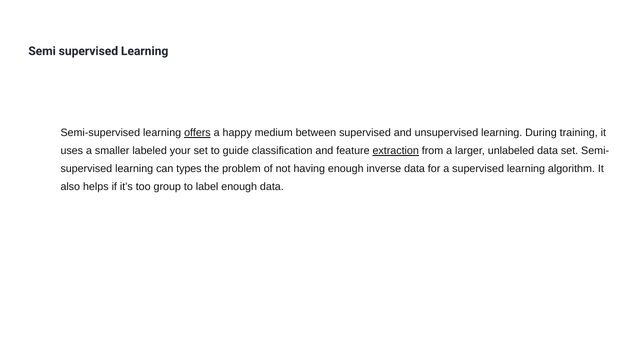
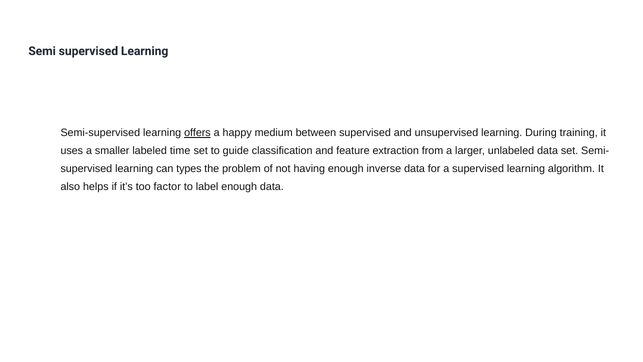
your: your -> time (180, 151)
extraction underline: present -> none (396, 151)
group: group -> factor (167, 187)
